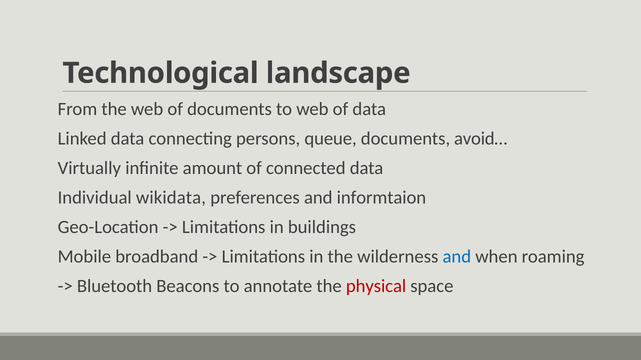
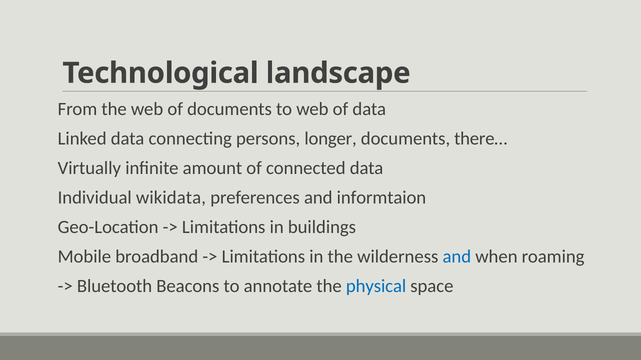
queue: queue -> longer (331, 139)
avoid…: avoid… -> there… (481, 139)
physical colour: red -> blue (376, 286)
